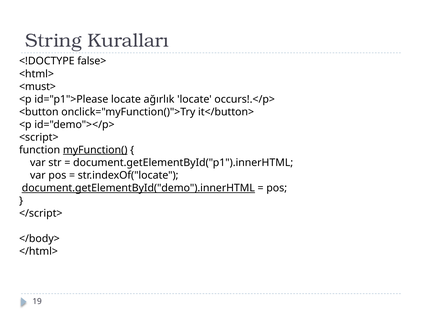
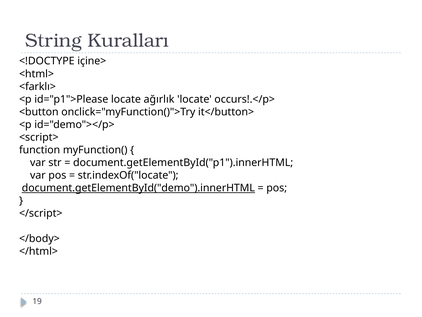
false>: false> -> içine> (92, 61)
<must>: <must> -> <farklı> (37, 86)
myFunction( underline: present -> none (95, 150)
